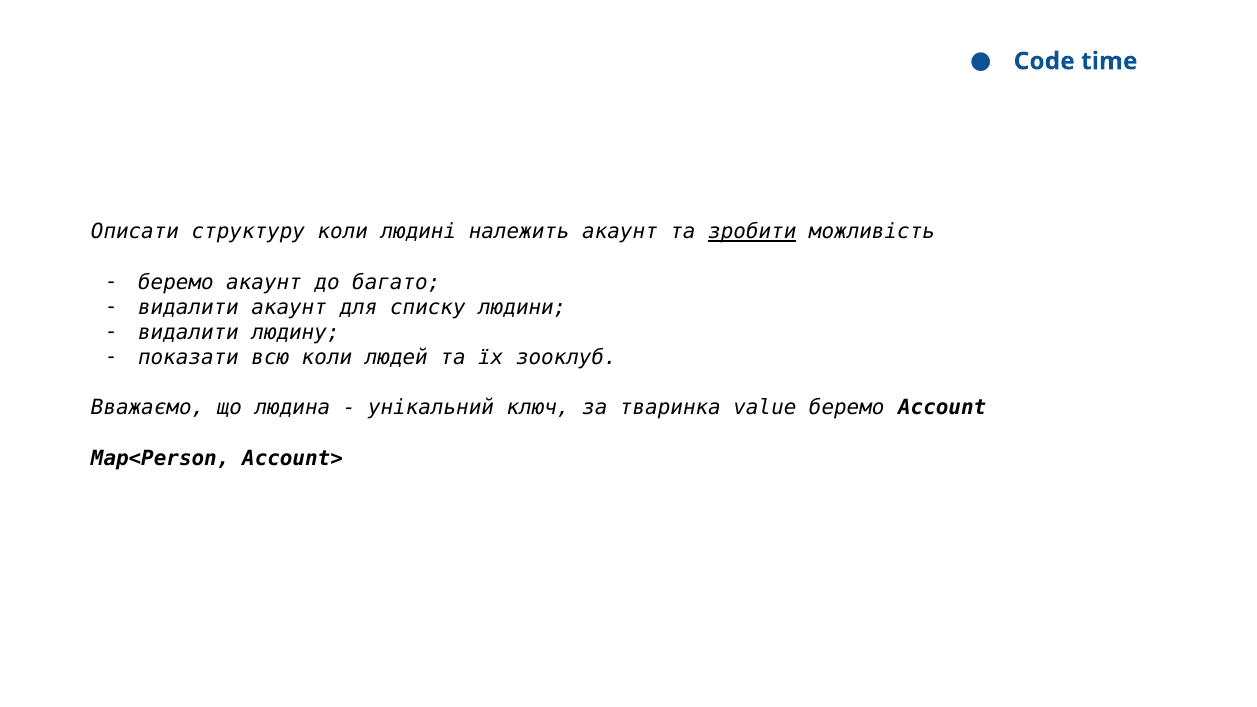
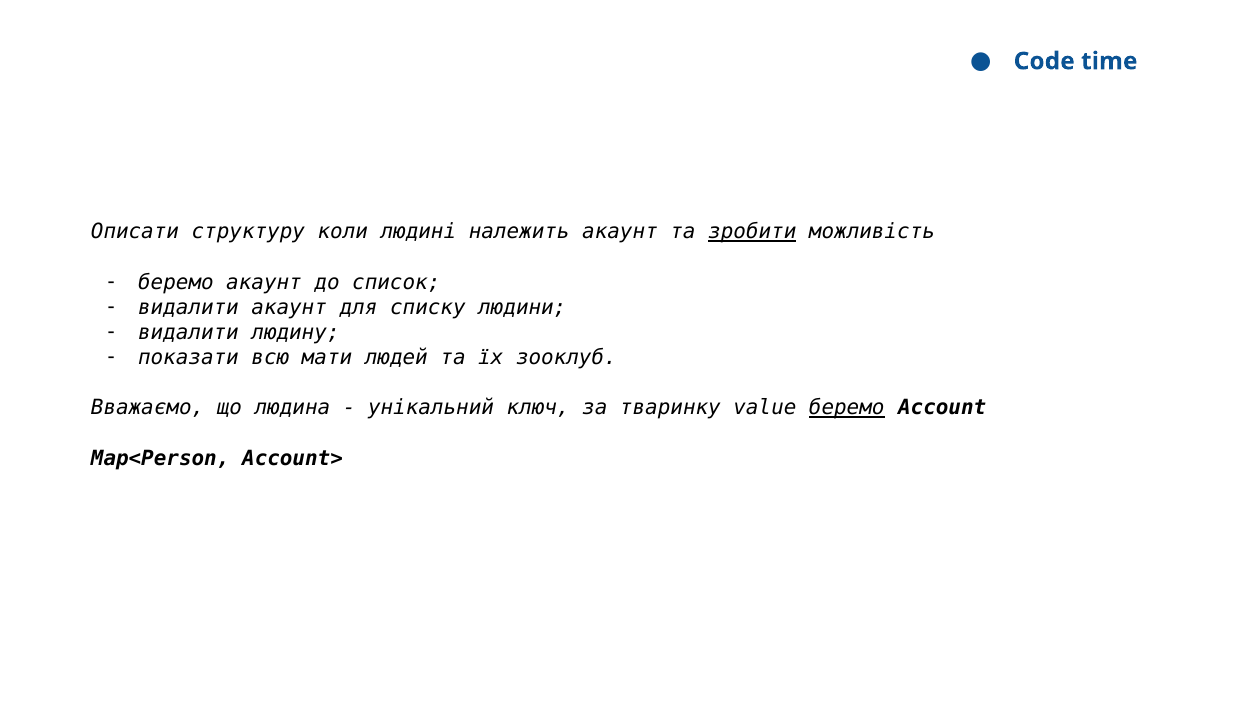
багато: багато -> список (396, 282)
всю коли: коли -> мати (327, 358)
тваринка: тваринка -> тваринку (670, 408)
беремо underline: none -> present (847, 408)
